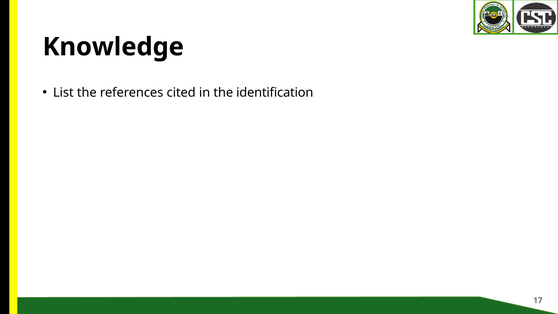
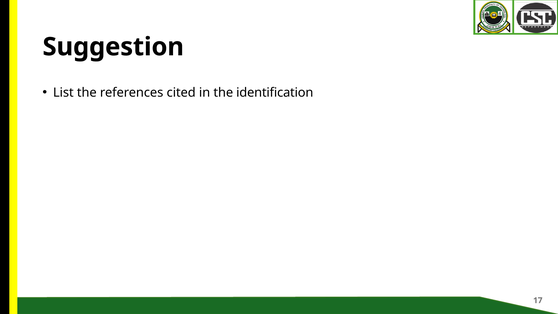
Knowledge: Knowledge -> Suggestion (113, 47)
